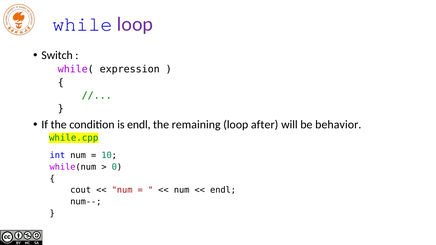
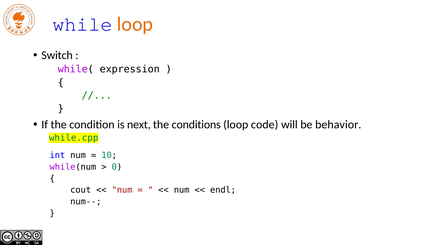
loop colour: purple -> orange (135, 24)
is endl: endl -> next (139, 125)
remaining: remaining -> conditions (196, 125)
after: after -> code (265, 125)
